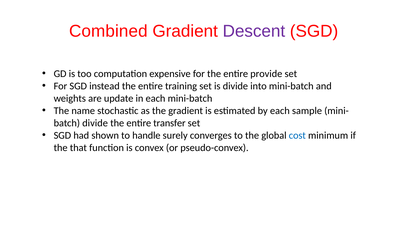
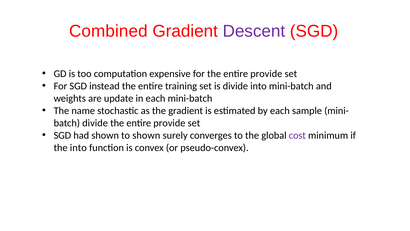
transfer: transfer -> provide (169, 123)
to handle: handle -> shown (146, 135)
cost colour: blue -> purple (297, 135)
the that: that -> into (78, 148)
